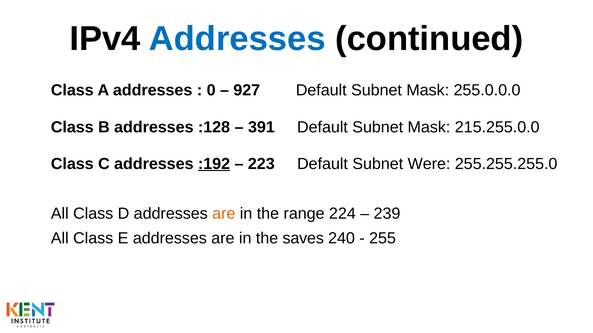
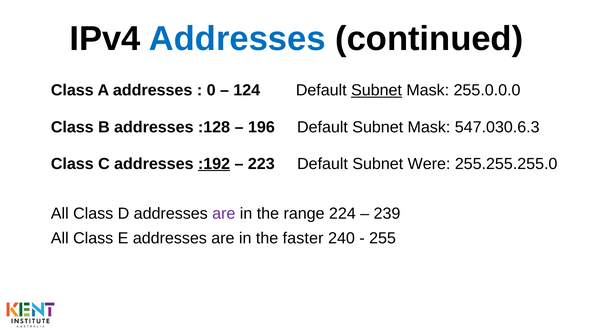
927: 927 -> 124 (247, 91)
Subnet underline: none -> present (377, 91)
391: 391 -> 196 (261, 127)
215.255.0.0: 215.255.0.0 -> 547.030.6.3 (497, 127)
are colour: orange -> purple (224, 214)
saves: saves -> faster (303, 239)
